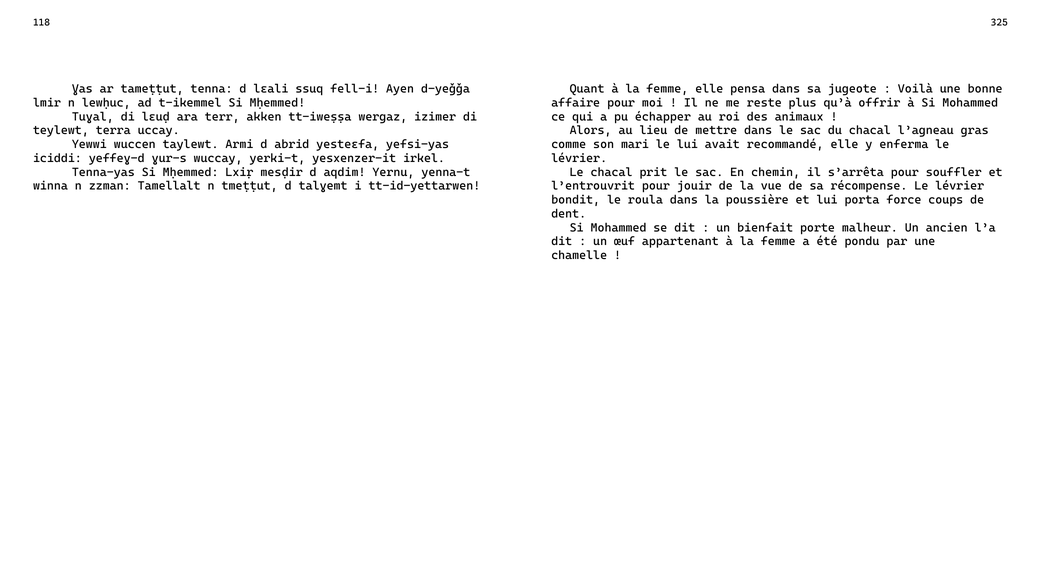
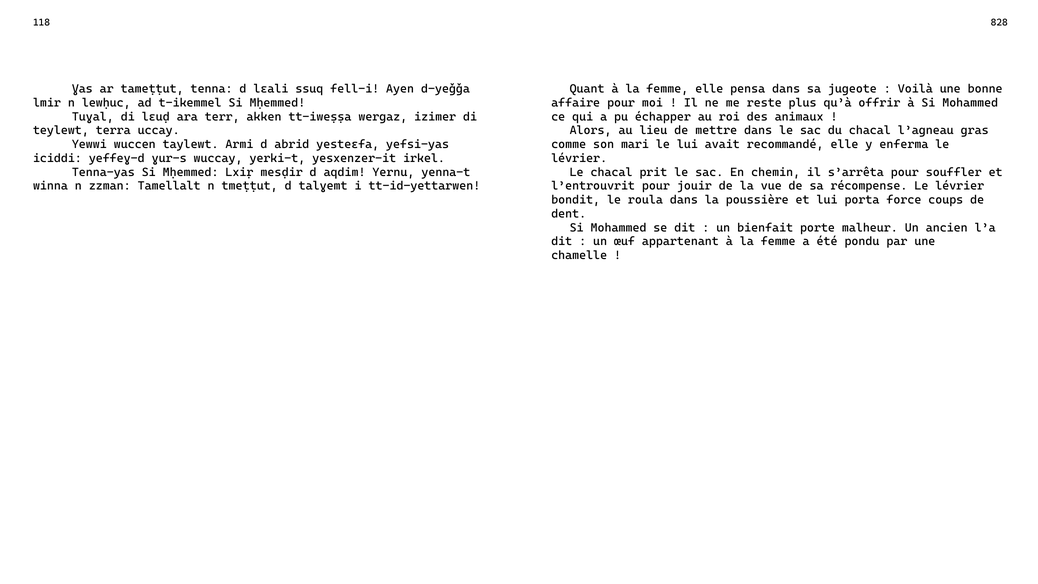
325: 325 -> 828 (999, 22)
